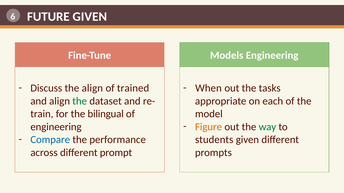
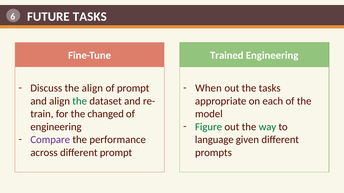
FUTURE GIVEN: GIVEN -> TASKS (90, 17)
Models: Models -> Trained (227, 56)
of trained: trained -> prompt (133, 88)
bilingual: bilingual -> changed (106, 114)
Figure colour: orange -> green (209, 127)
Compare colour: blue -> purple (50, 140)
students: students -> language (214, 140)
